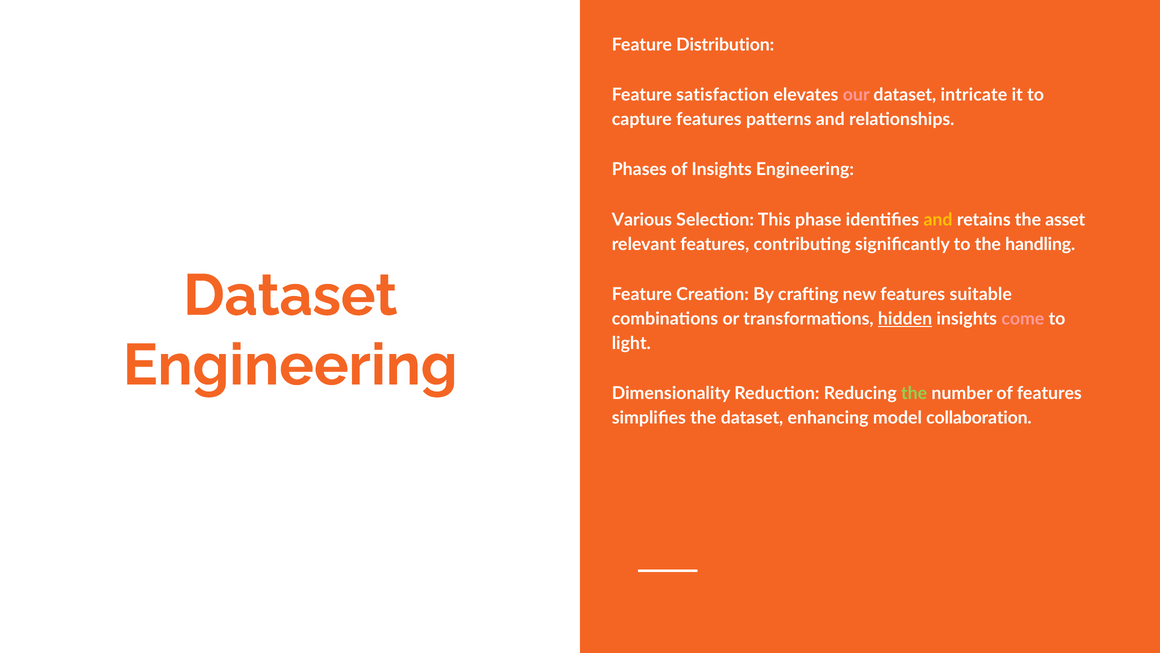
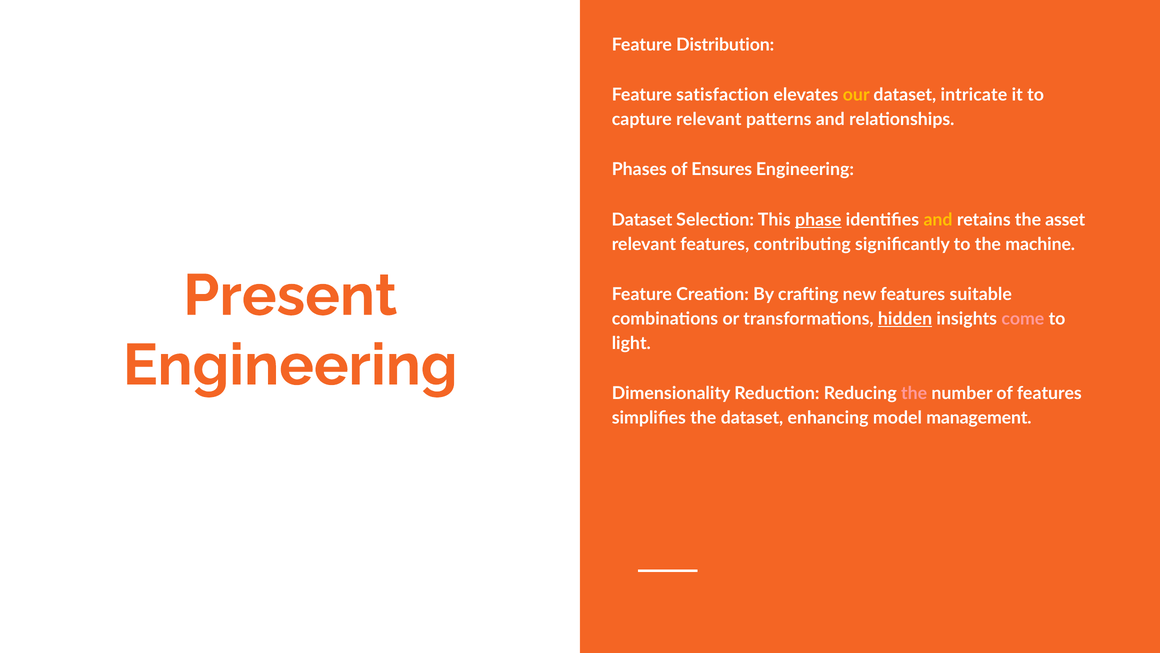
our colour: pink -> yellow (856, 95)
capture features: features -> relevant (709, 119)
of Insights: Insights -> Ensures (722, 169)
Various: Various -> Dataset (642, 220)
phase underline: none -> present (818, 220)
handling: handling -> machine (1040, 244)
Dataset: Dataset -> Present (290, 295)
the colour: light green -> pink (914, 393)
collaboration: collaboration -> management (979, 418)
